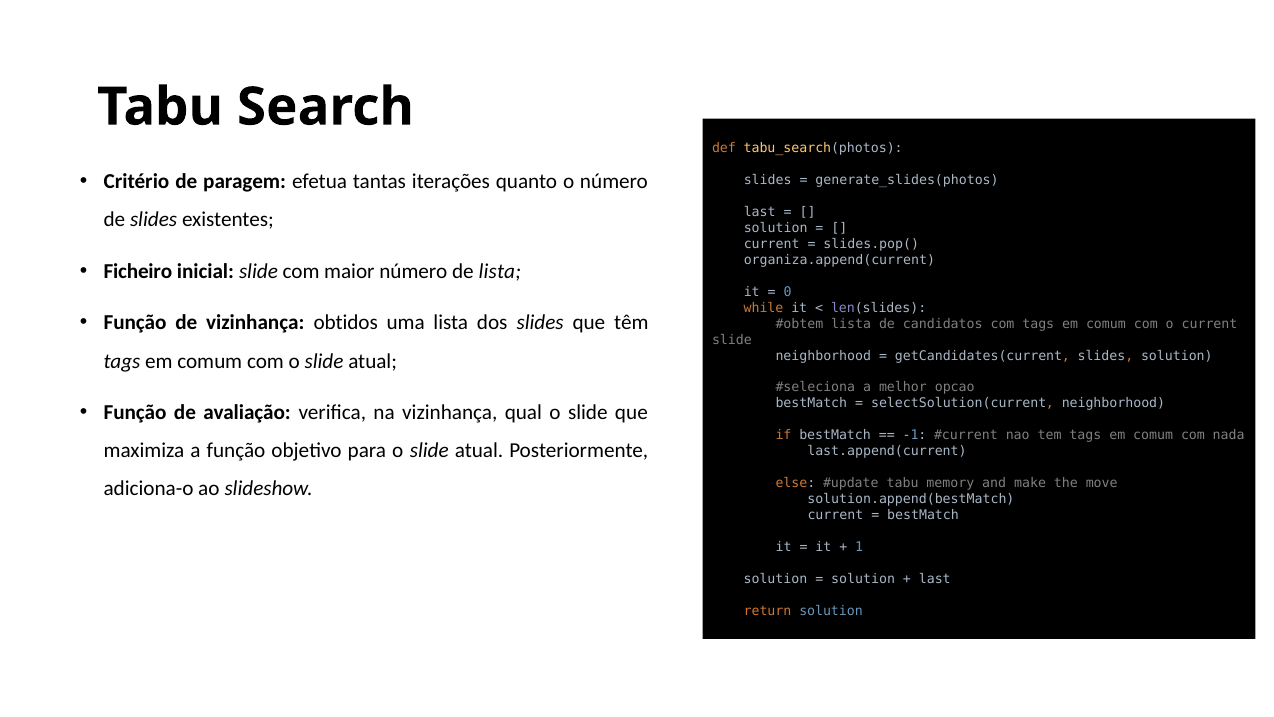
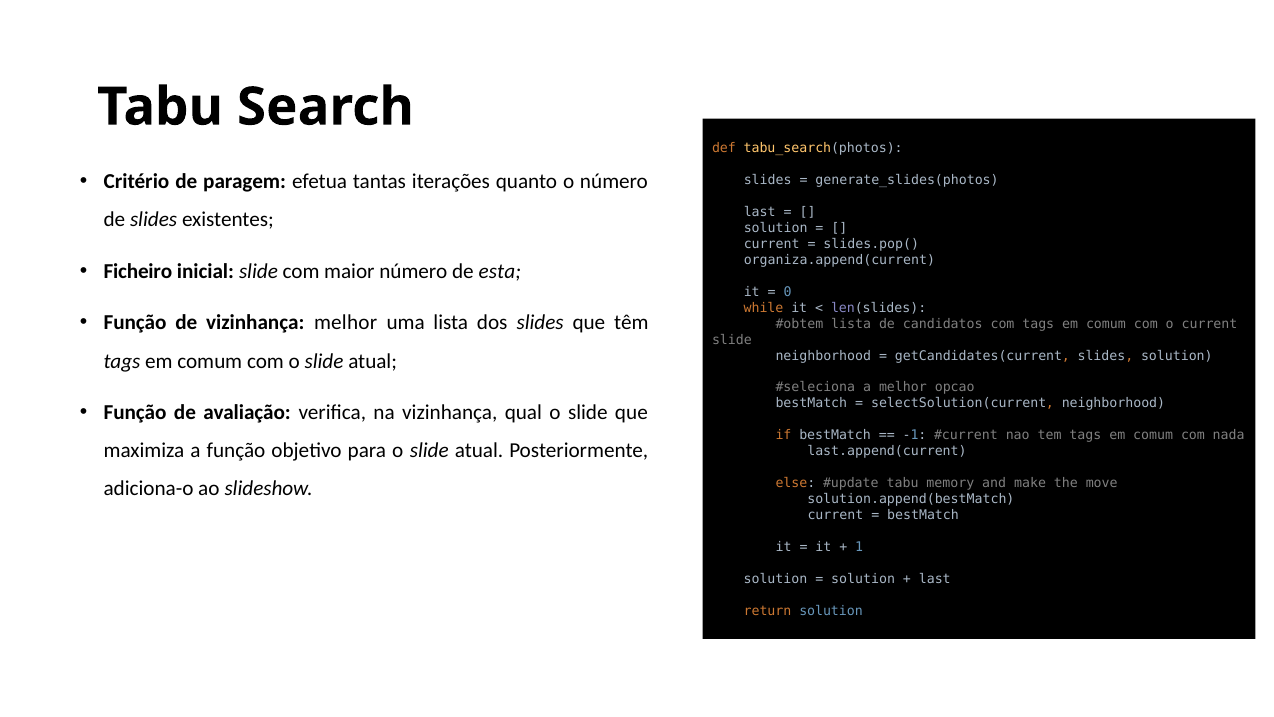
de lista: lista -> esta (500, 271)
vizinhança obtidos: obtidos -> melhor (346, 323)
